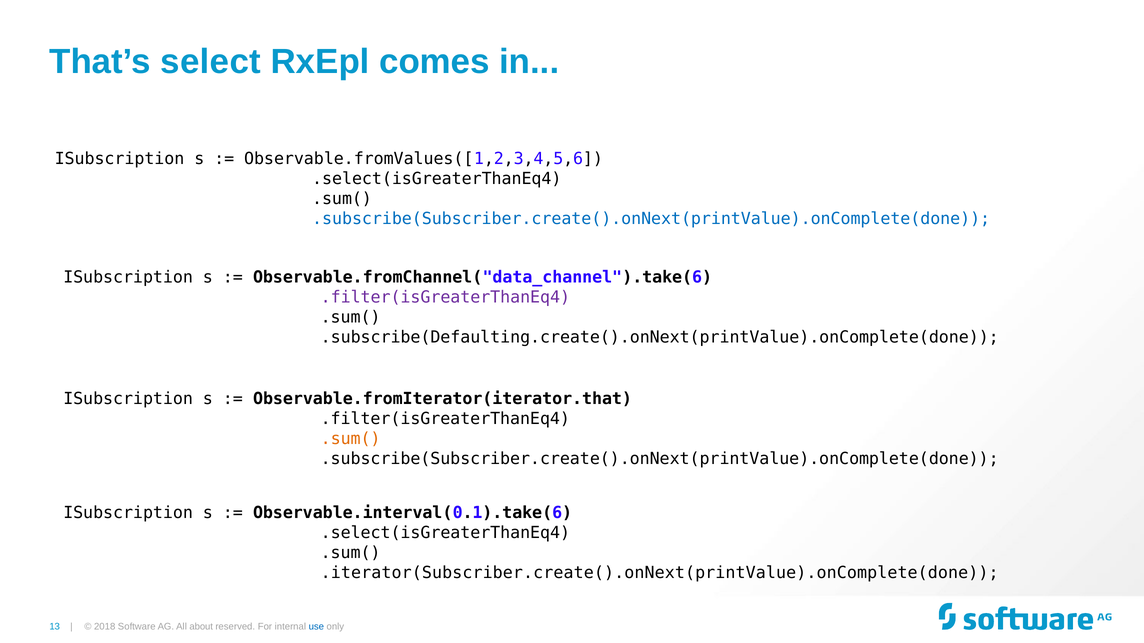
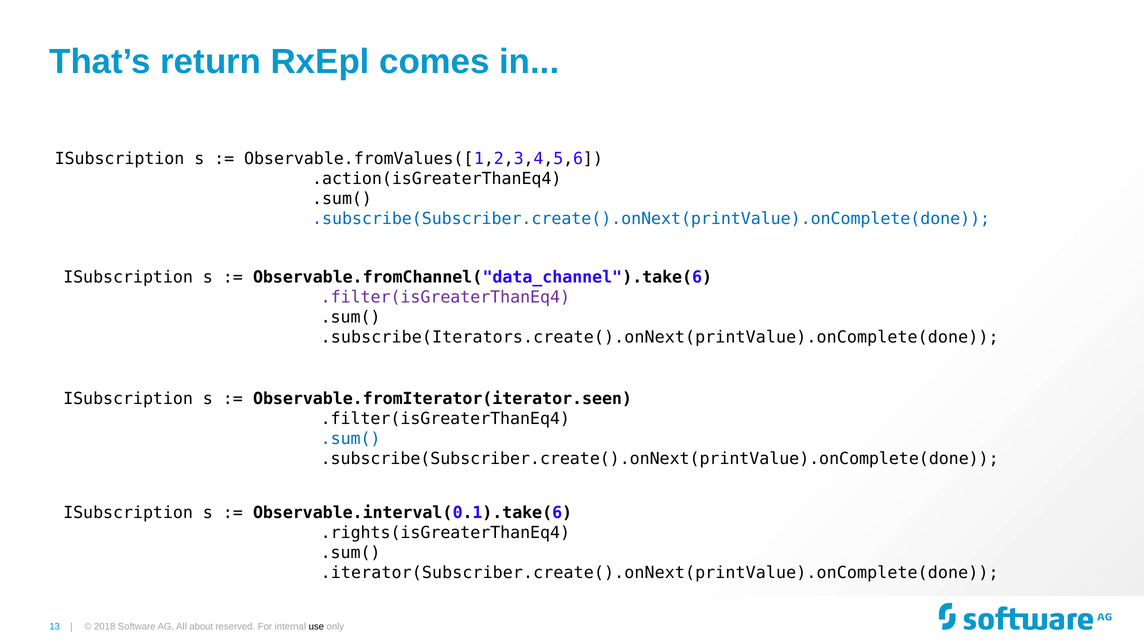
select: select -> return (211, 62)
.select(isGreaterThanEq4: .select(isGreaterThanEq4 -> .action(isGreaterThanEq4 (437, 179)
.subscribe(Defaulting.create().onNext(printValue).onComplete(done: .subscribe(Defaulting.create().onNext(printValue).onComplete(done -> .subscribe(Iterators.create().onNext(printValue).onComplete(done (660, 338)
Observable.fromIterator(iterator.that: Observable.fromIterator(iterator.that -> Observable.fromIterator(iterator.seen (443, 399)
.sum( colour: orange -> blue (351, 439)
.select(isGreaterThanEq4: .select(isGreaterThanEq4 -> .rights(isGreaterThanEq4 (445, 533)
use colour: blue -> black (316, 627)
